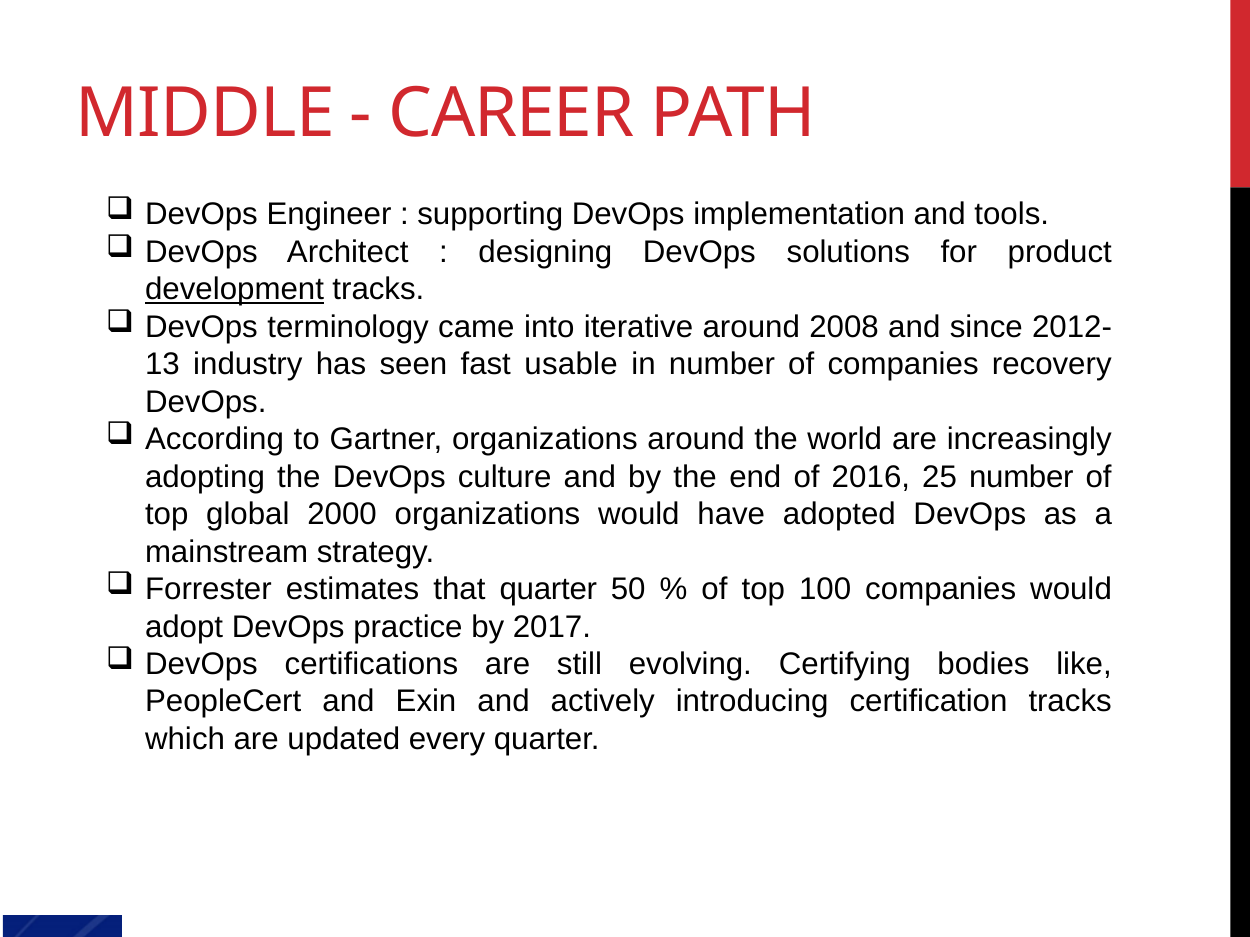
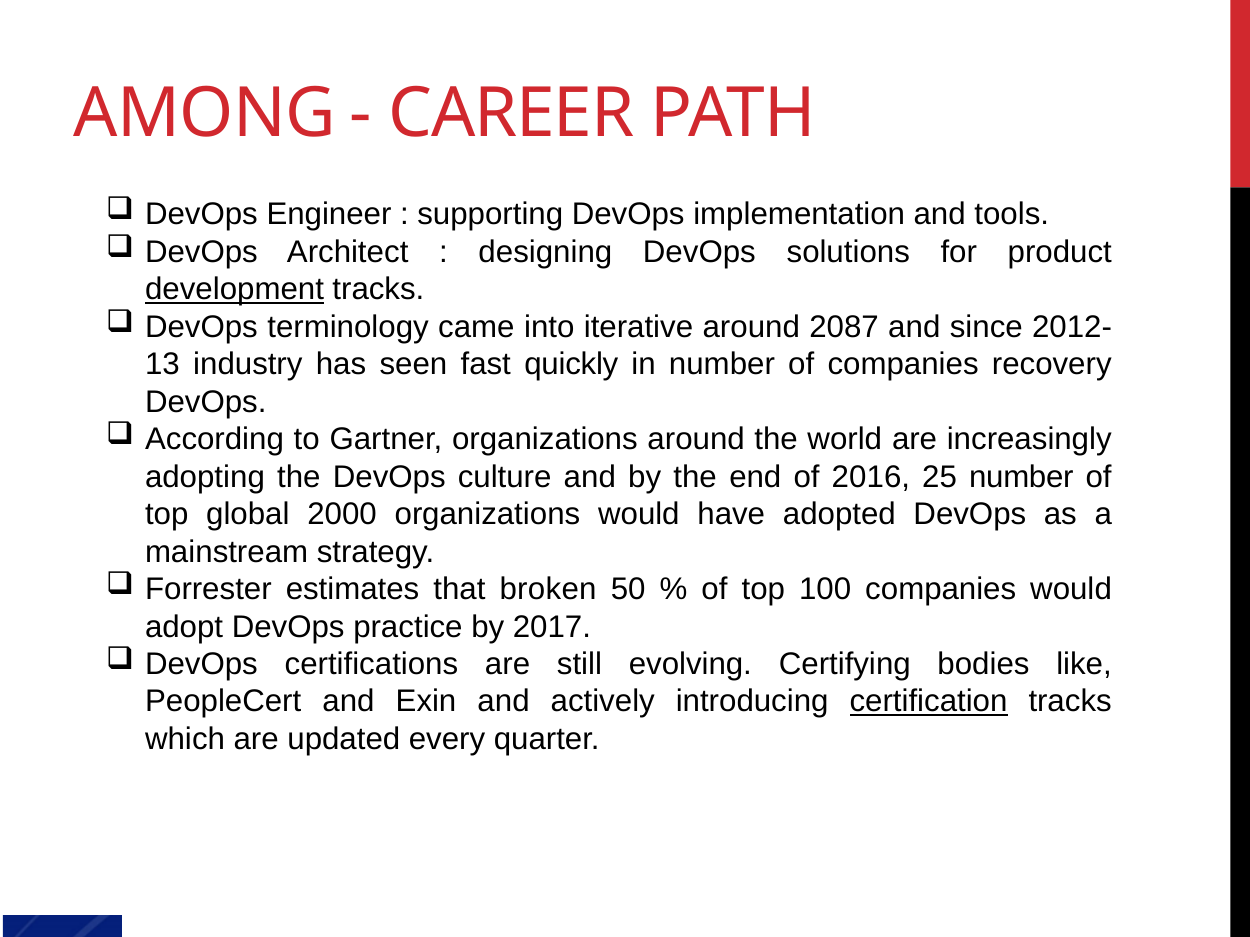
MIDDLE: MIDDLE -> AMONG (205, 113)
2008: 2008 -> 2087 (844, 327)
usable: usable -> quickly (571, 365)
that quarter: quarter -> broken (548, 590)
certification underline: none -> present (929, 702)
